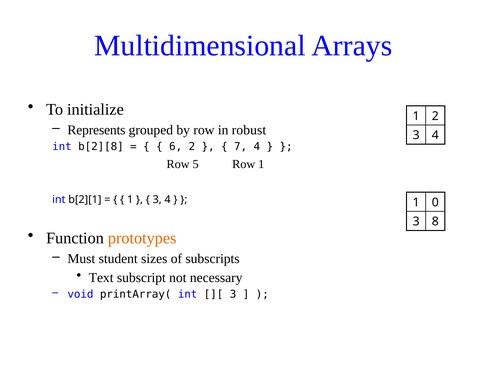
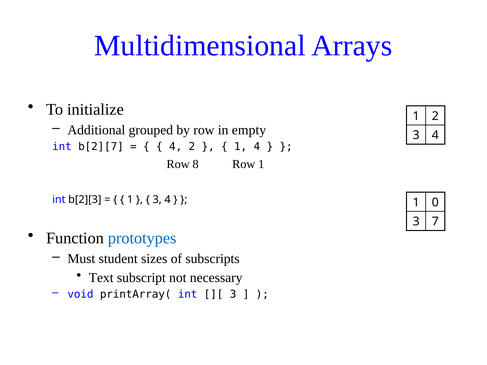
Represents: Represents -> Additional (96, 130)
robust: robust -> empty (249, 130)
b[2][8: b[2][8 -> b[2][7 (101, 147)
6: 6 -> 4 (176, 147)
7: 7 -> 1 (241, 147)
5: 5 -> 8 (196, 164)
b[2][1: b[2][1 -> b[2][3 (85, 200)
8: 8 -> 7 (435, 222)
prototypes colour: orange -> blue (142, 238)
